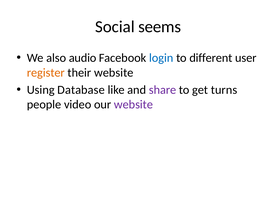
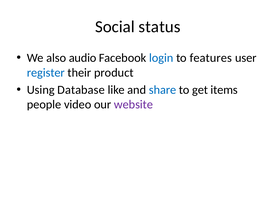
seems: seems -> status (160, 27)
different: different -> features (211, 58)
register colour: orange -> blue (46, 73)
their website: website -> product (114, 73)
share colour: purple -> blue (163, 90)
turns: turns -> items (224, 90)
